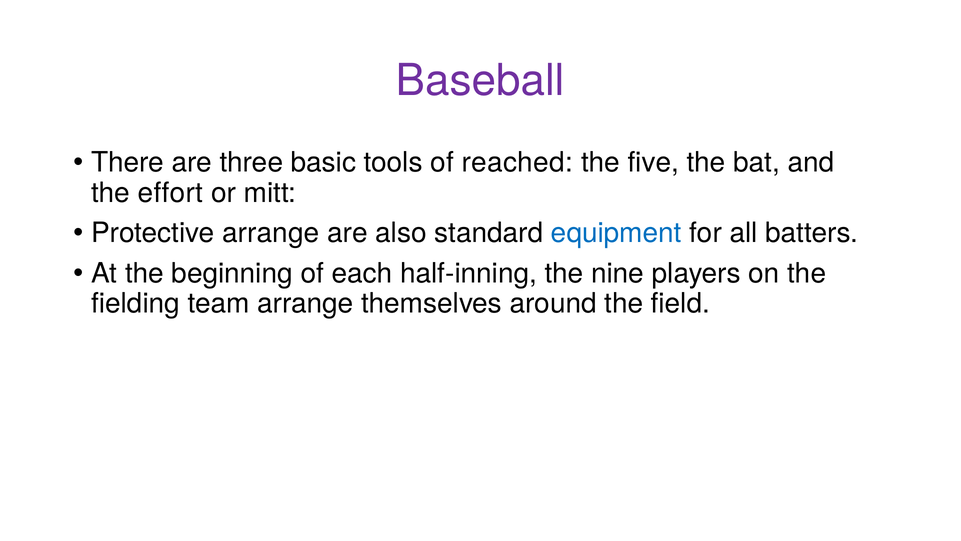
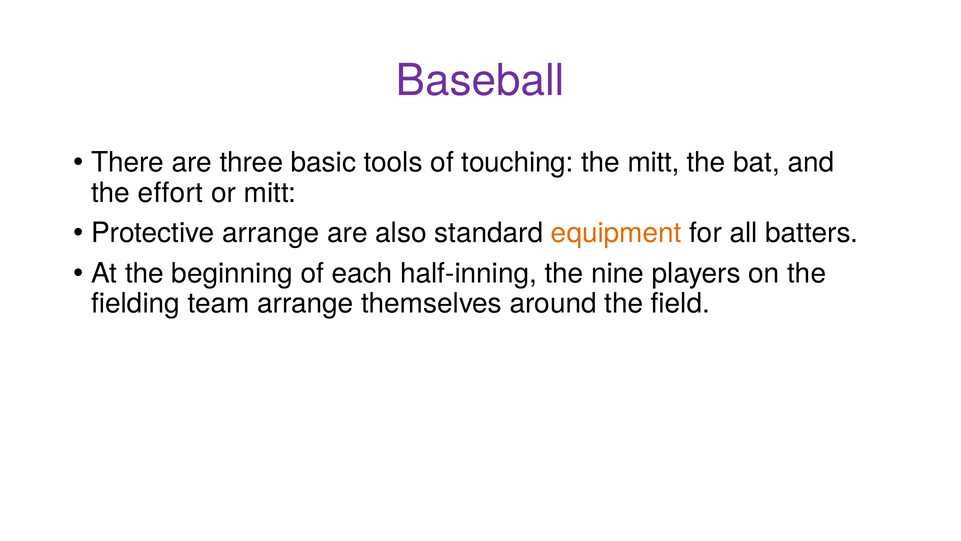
reached: reached -> touching (518, 162)
the five: five -> mitt (653, 162)
equipment colour: blue -> orange (616, 233)
